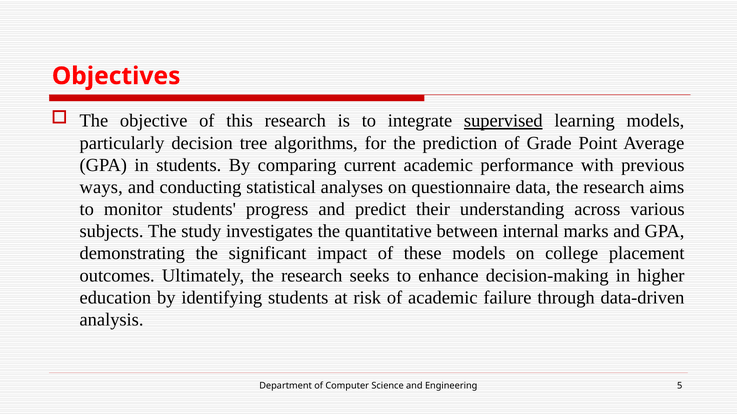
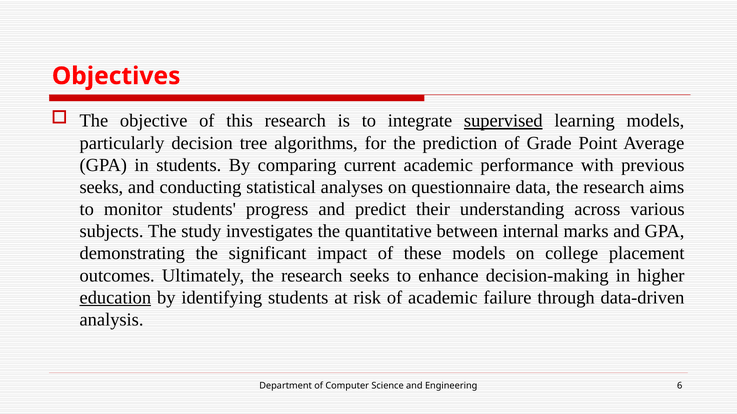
ways: ways -> seeks (101, 187)
education underline: none -> present (115, 298)
5: 5 -> 6 (680, 386)
